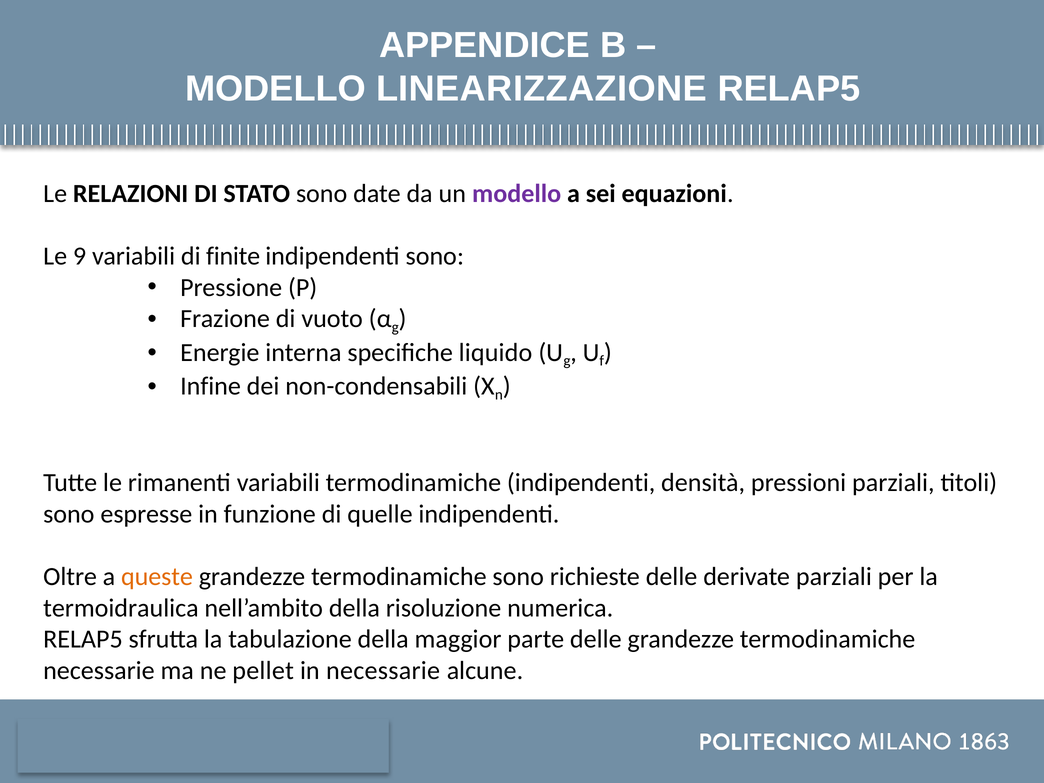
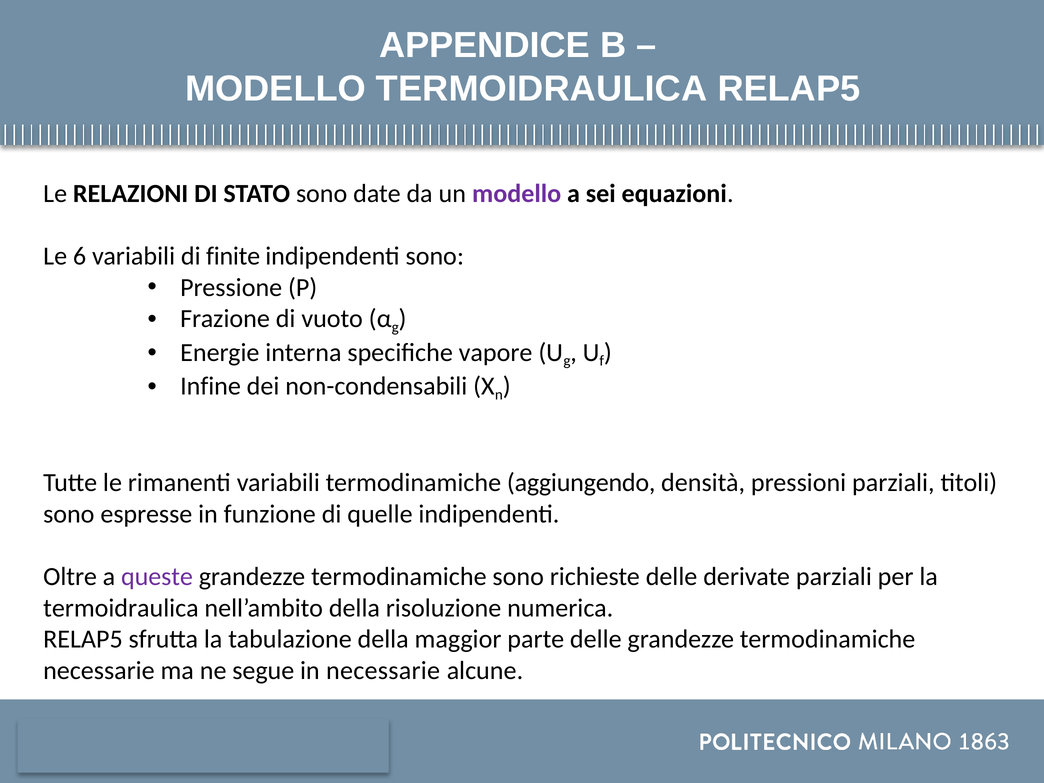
MODELLO LINEARIZZAZIONE: LINEARIZZAZIONE -> TERMOIDRAULICA (542, 89)
9: 9 -> 6 (80, 256)
liquido: liquido -> vapore (496, 353)
termodinamiche indipendenti: indipendenti -> aggiungendo (581, 483)
queste colour: orange -> purple (157, 577)
pellet: pellet -> segue (263, 671)
